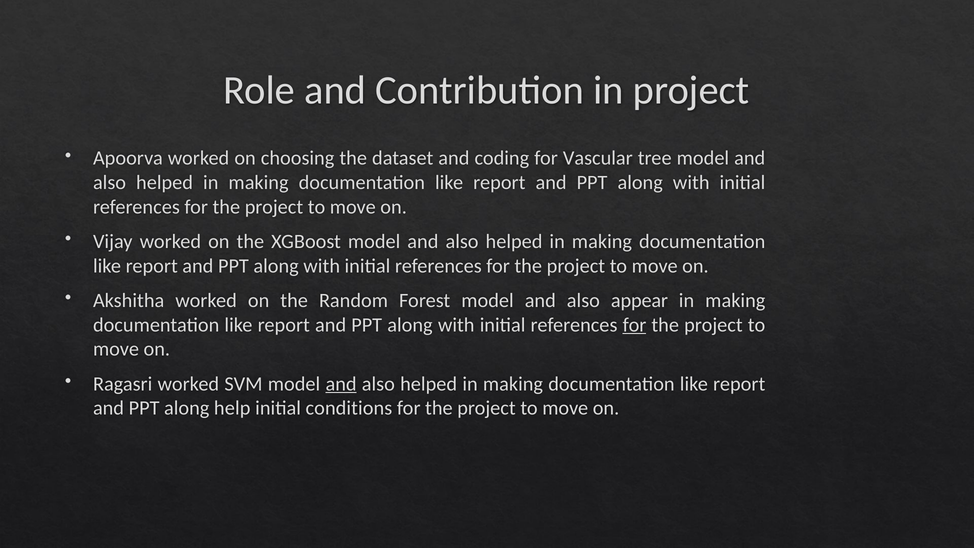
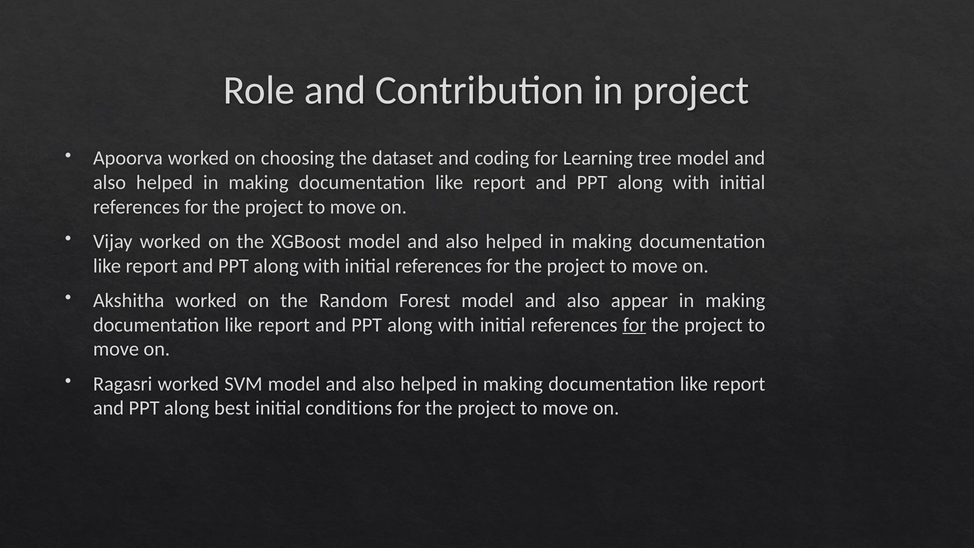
Vascular: Vascular -> Learning (598, 158)
and underline: present -> none (341, 384)
help: help -> best (232, 408)
